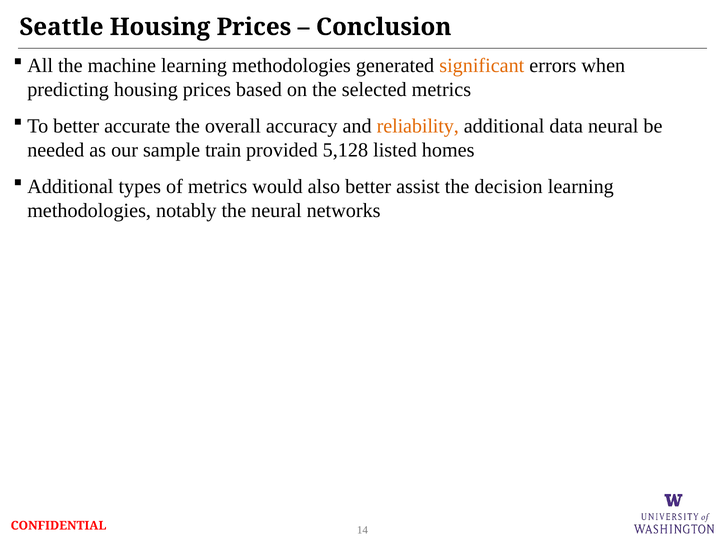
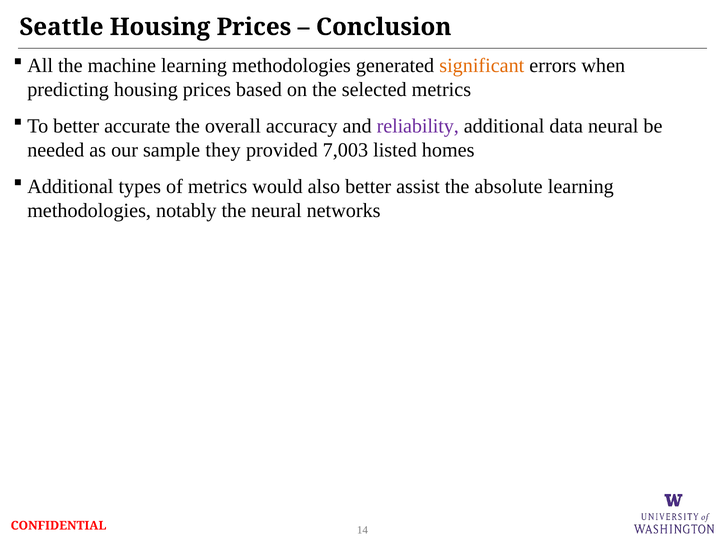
reliability colour: orange -> purple (418, 126)
train: train -> they (223, 150)
5,128: 5,128 -> 7,003 (345, 150)
decision: decision -> absolute (509, 186)
